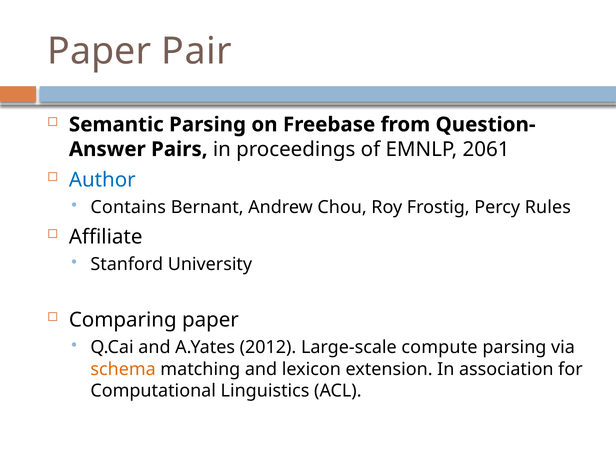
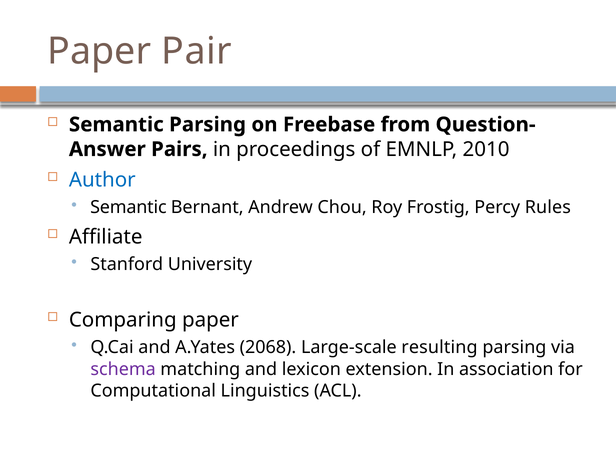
2061: 2061 -> 2010 (486, 149)
Contains: Contains -> Semantic (128, 207)
2012: 2012 -> 2068 (268, 348)
compute: compute -> resulting (439, 348)
schema colour: orange -> purple (123, 369)
